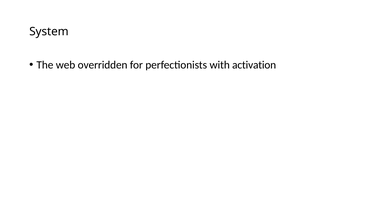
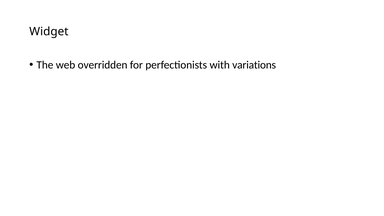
System: System -> Widget (49, 32)
activation: activation -> variations (254, 65)
